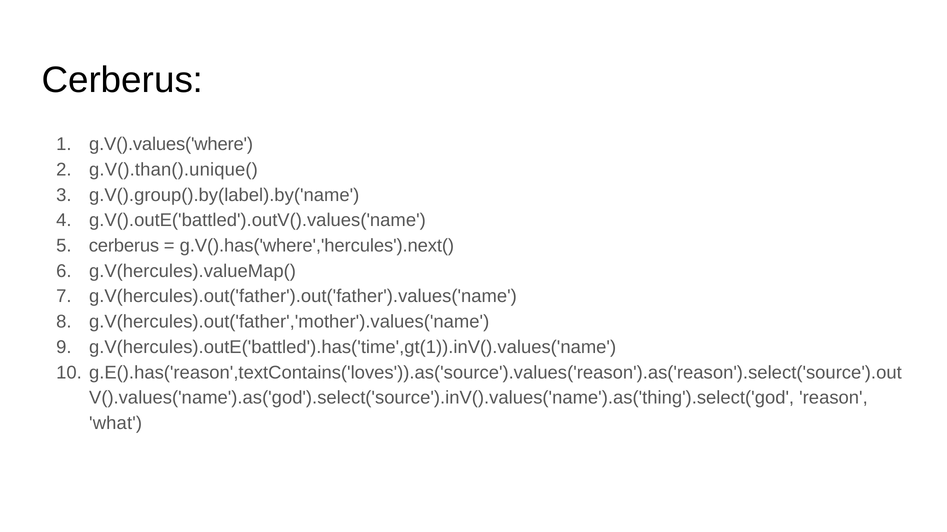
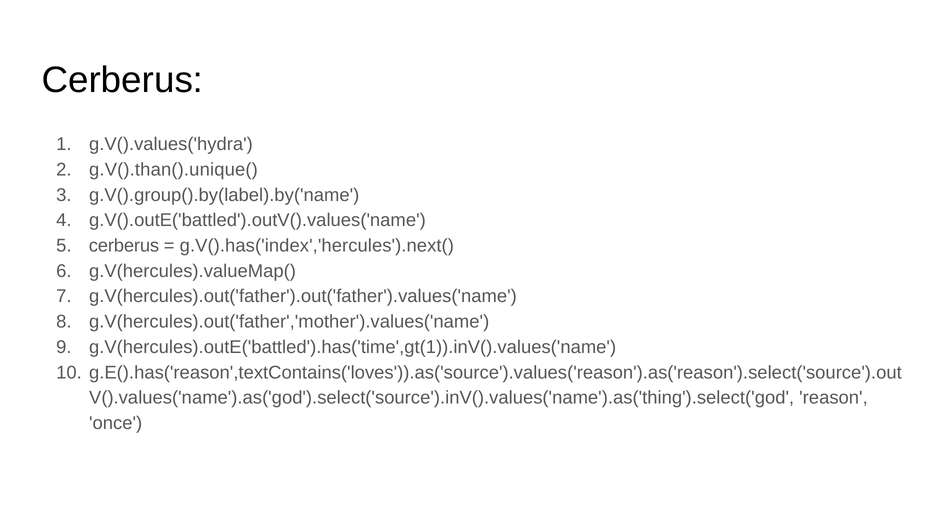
g.V().values('where: g.V().values('where -> g.V().values('hydra (171, 144)
g.V().has('where','hercules').next(: g.V().has('where','hercules').next( -> g.V().has('index','hercules').next( (317, 246)
what: what -> once (116, 424)
